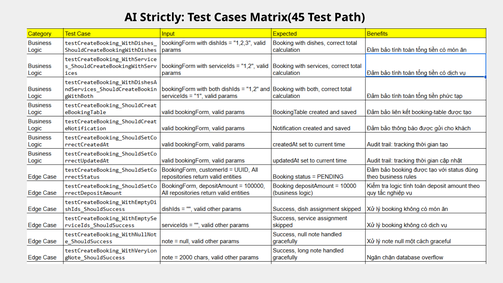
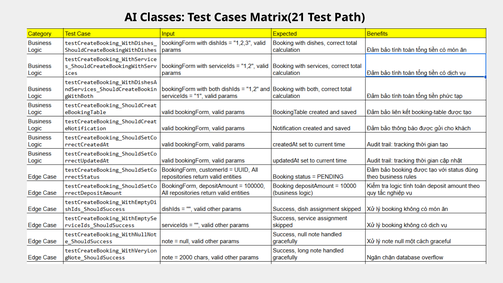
Strictly: Strictly -> Classes (162, 17)
Matrix(45: Matrix(45 -> Matrix(21 (277, 17)
